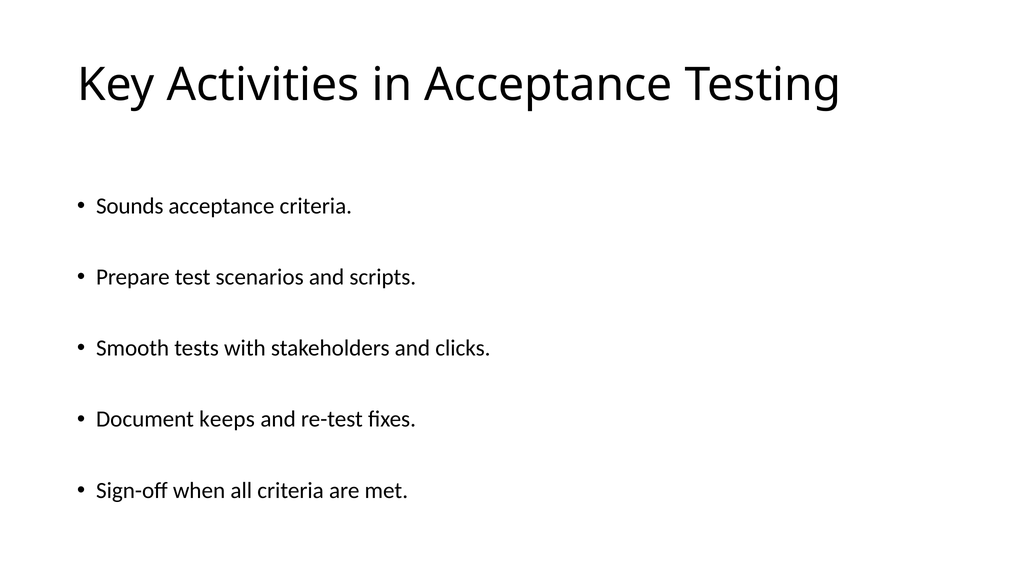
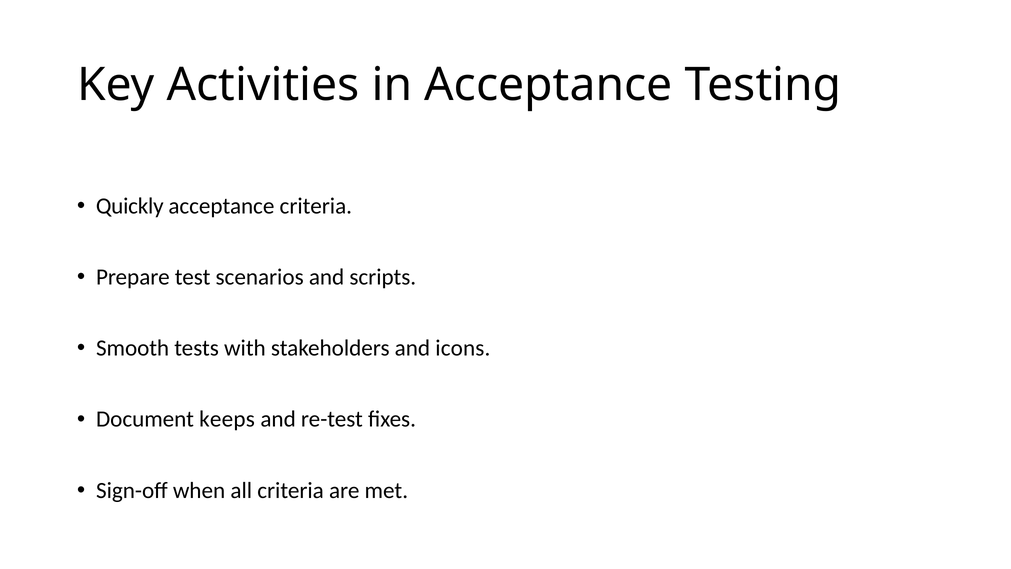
Sounds: Sounds -> Quickly (130, 206)
clicks: clicks -> icons (463, 348)
